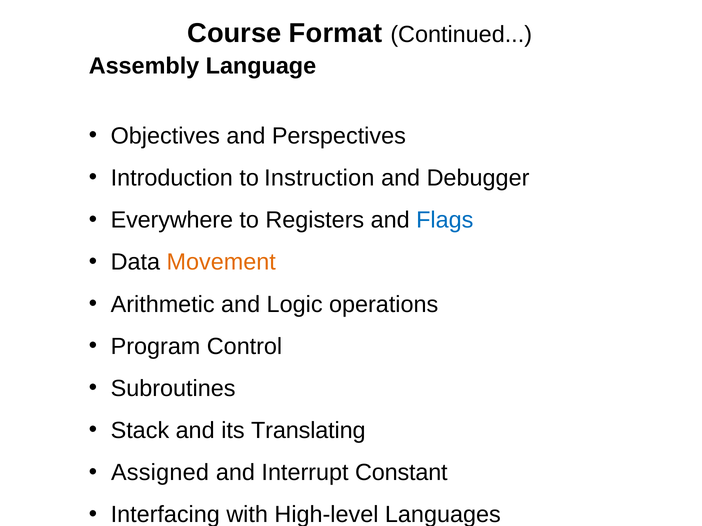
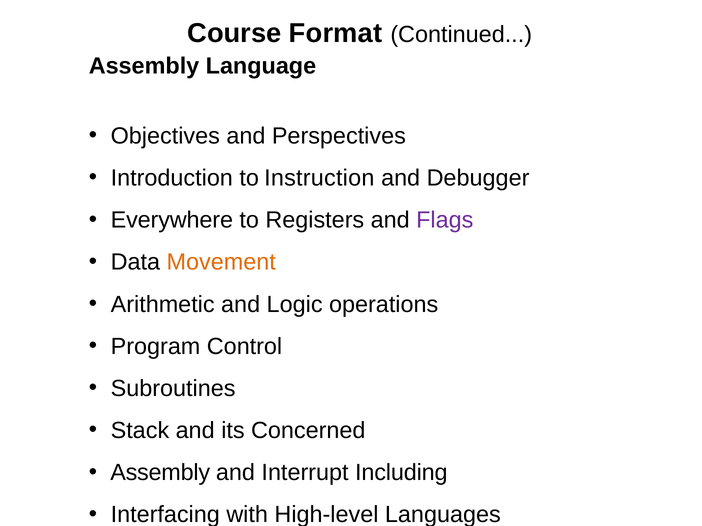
Flags colour: blue -> purple (445, 220)
Translating: Translating -> Concerned (308, 431)
Assigned: Assigned -> Assembly (160, 473)
Constant: Constant -> Including (401, 473)
